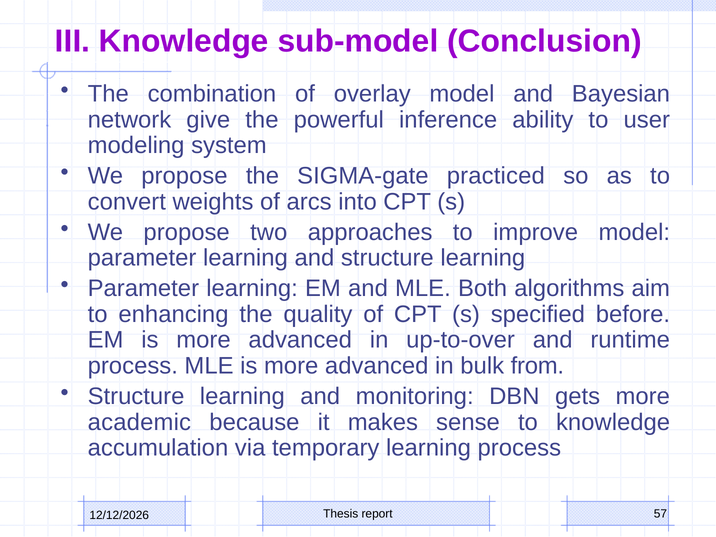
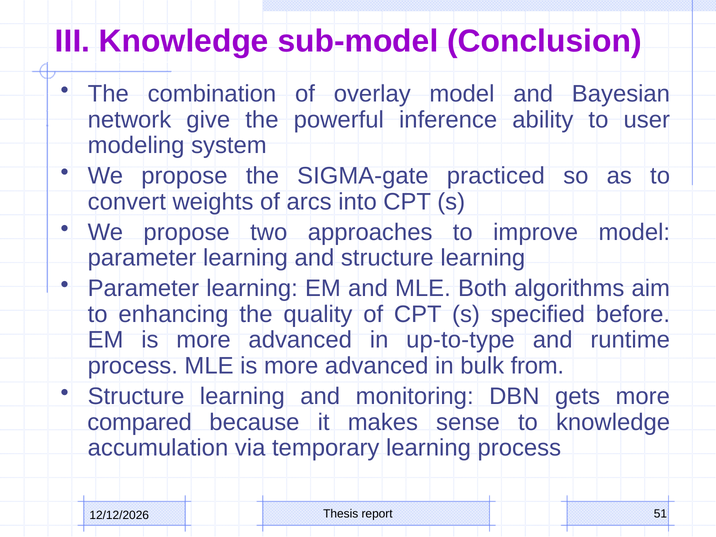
up-to-over: up-to-over -> up-to-type (460, 340)
academic: academic -> compared (140, 422)
57: 57 -> 51 (660, 514)
